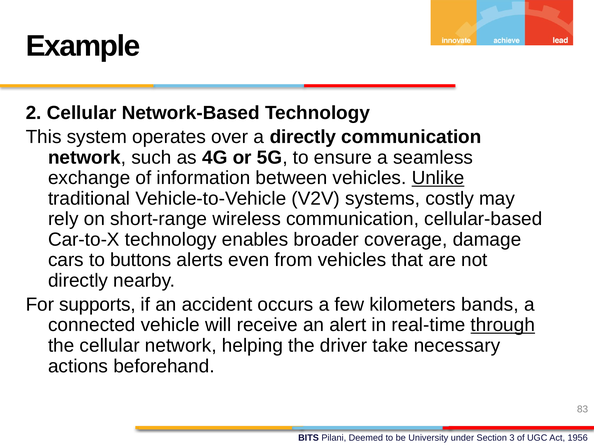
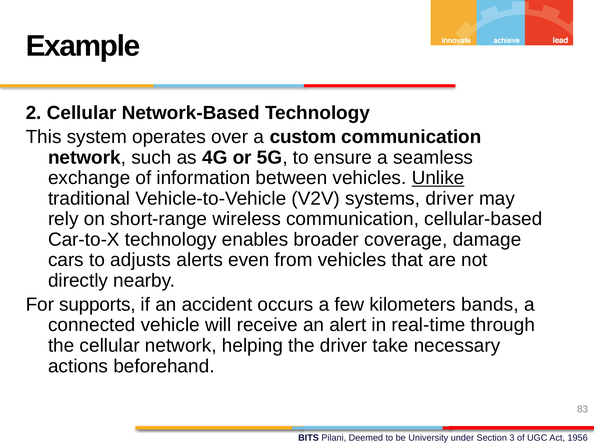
a directly: directly -> custom (303, 137)
systems costly: costly -> driver (450, 198)
buttons: buttons -> adjusts (141, 260)
through underline: present -> none (503, 325)
